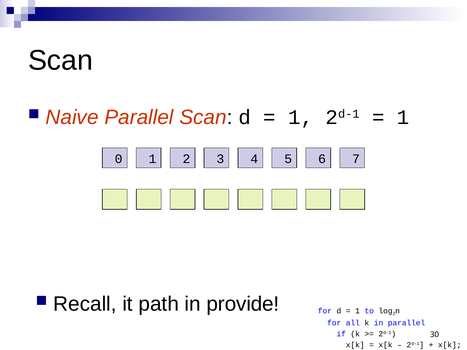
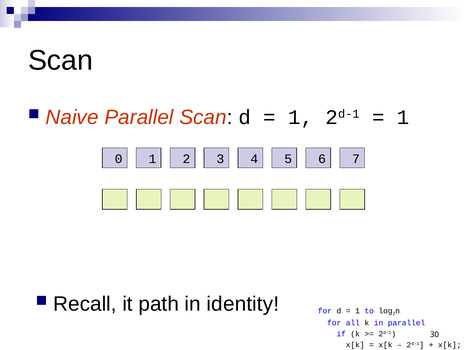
provide: provide -> identity (243, 304)
